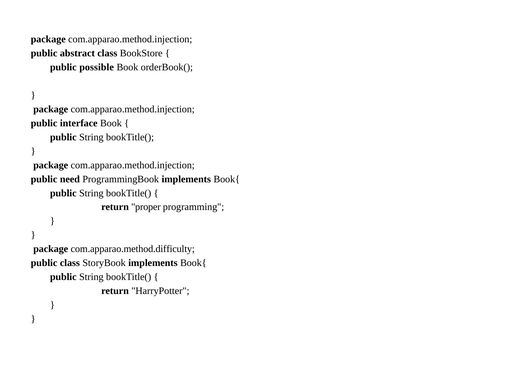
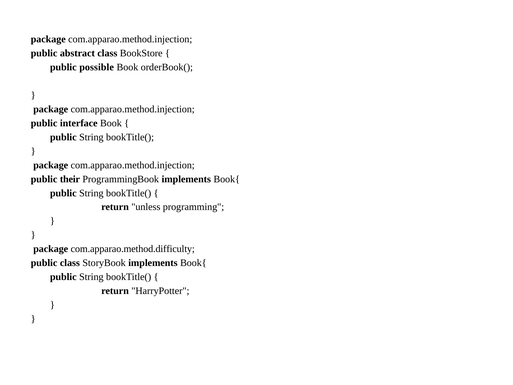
need: need -> their (70, 179)
proper: proper -> unless (146, 207)
